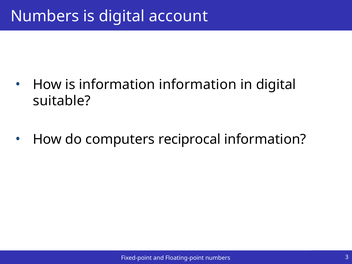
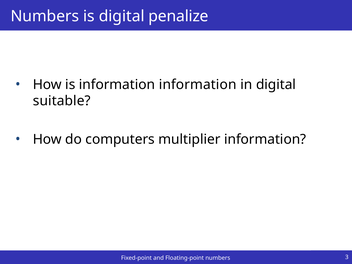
account: account -> penalize (179, 16)
reciprocal: reciprocal -> multiplier (189, 139)
